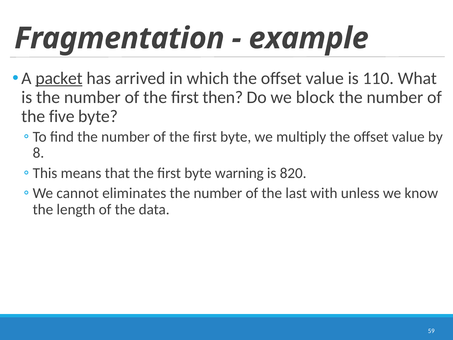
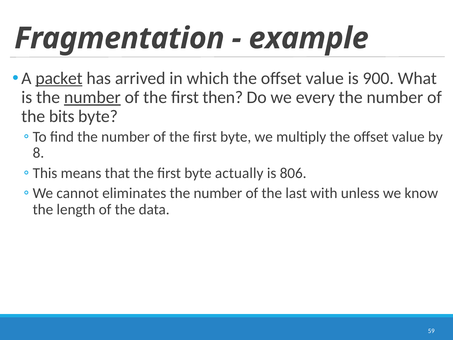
110: 110 -> 900 (378, 78)
number underline: none -> present (92, 97)
block: block -> every (315, 97)
five: five -> bits (62, 116)
warning: warning -> actually (239, 173)
820: 820 -> 806 (293, 173)
